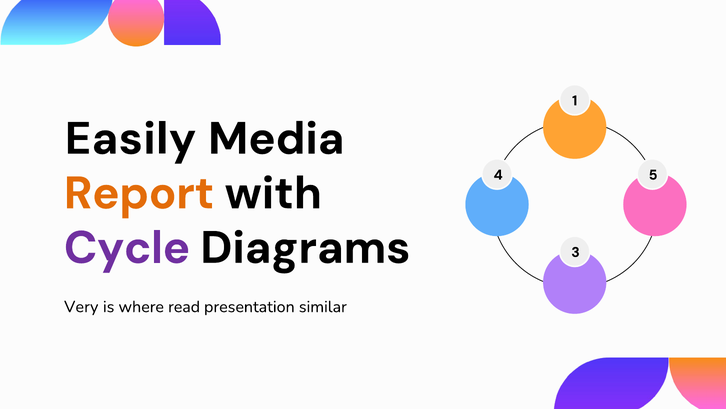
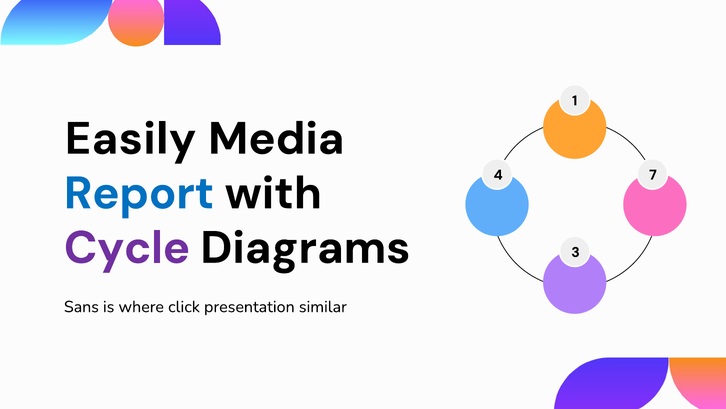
5: 5 -> 7 (653, 175)
Report colour: orange -> blue (139, 193)
Very: Very -> Sans (81, 306)
read: read -> click (184, 306)
